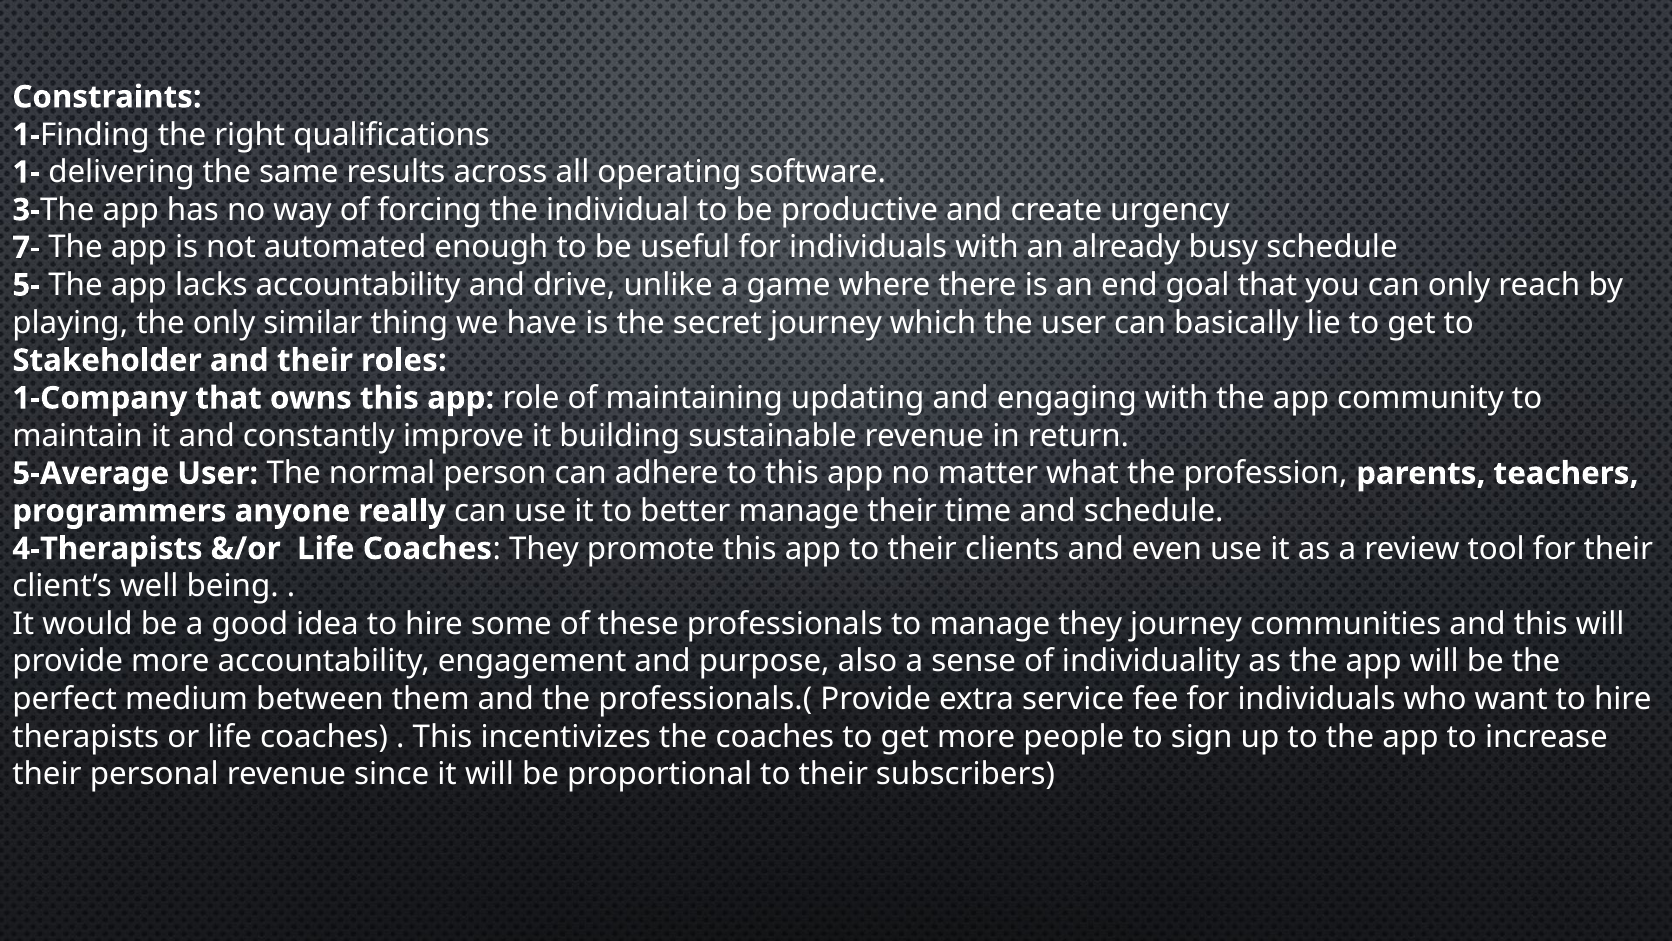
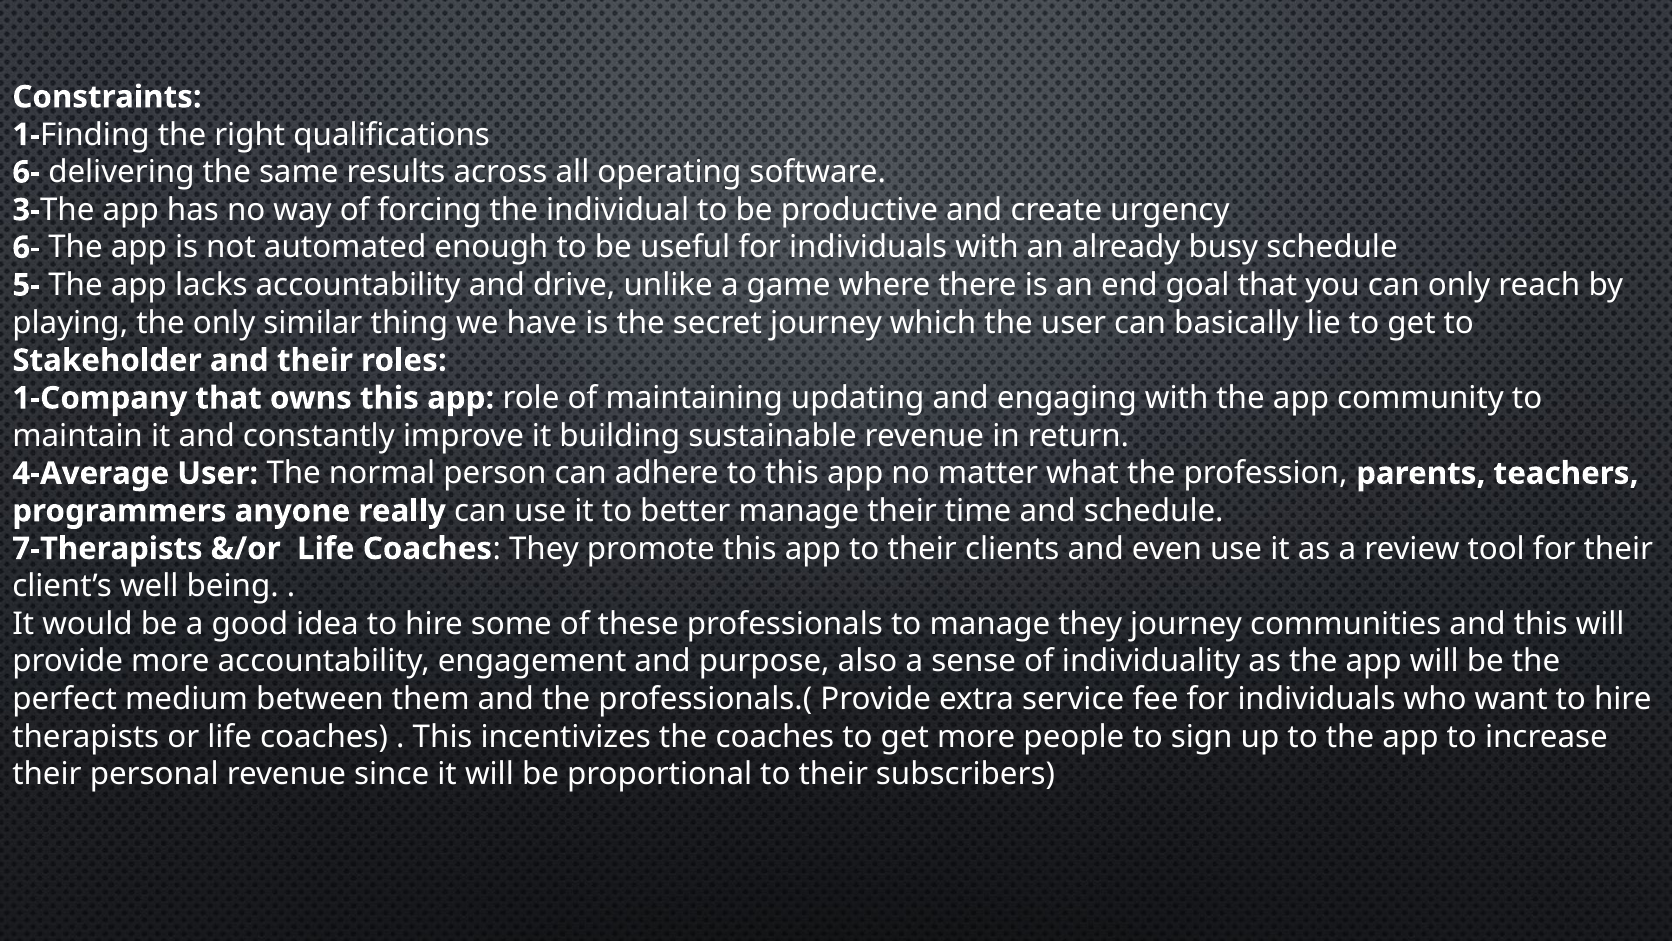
1-: 1- -> 6- (26, 172)
7-: 7- -> 6- (26, 247)
5-Average: 5-Average -> 4-Average (91, 473)
4-Therapists: 4-Therapists -> 7-Therapists (107, 548)
